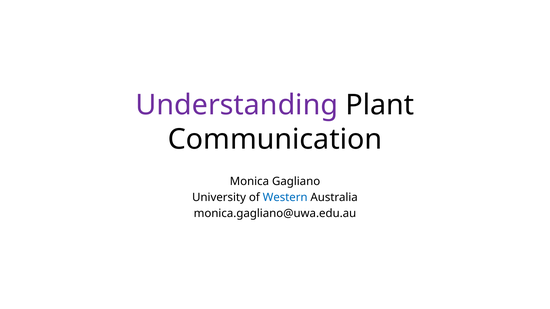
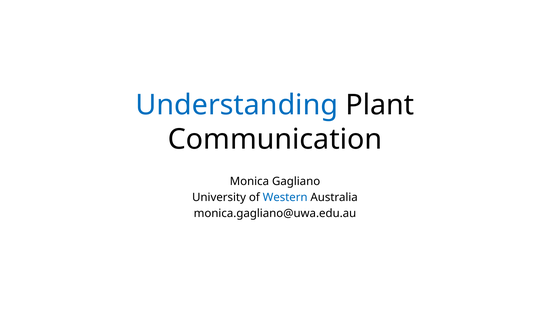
Understanding colour: purple -> blue (237, 105)
